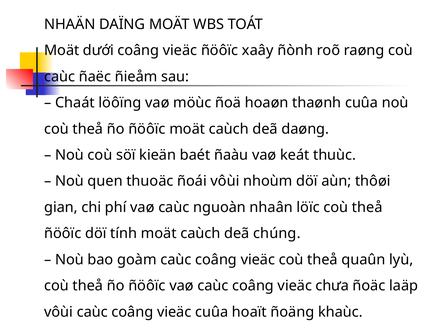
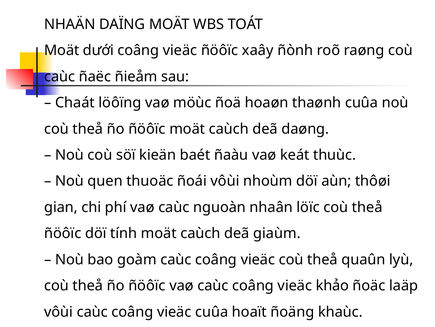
chúng: chúng -> giaùm (277, 233)
chưa: chưa -> khảo (332, 285)
